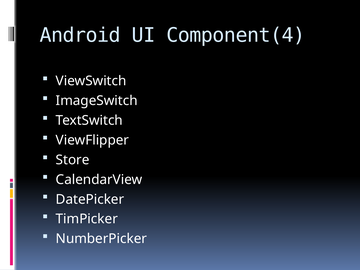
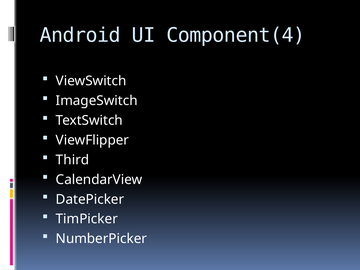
Store: Store -> Third (73, 160)
